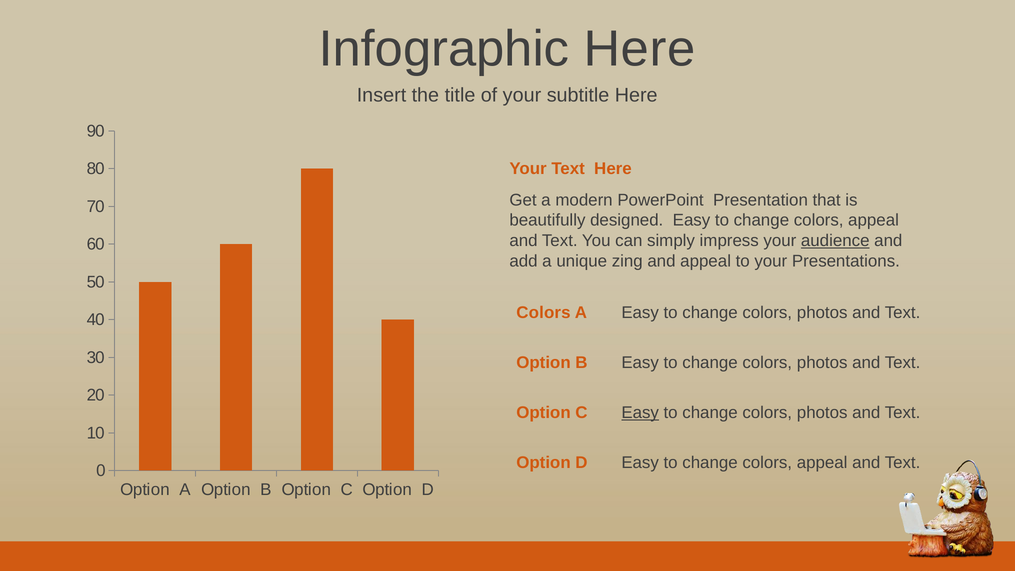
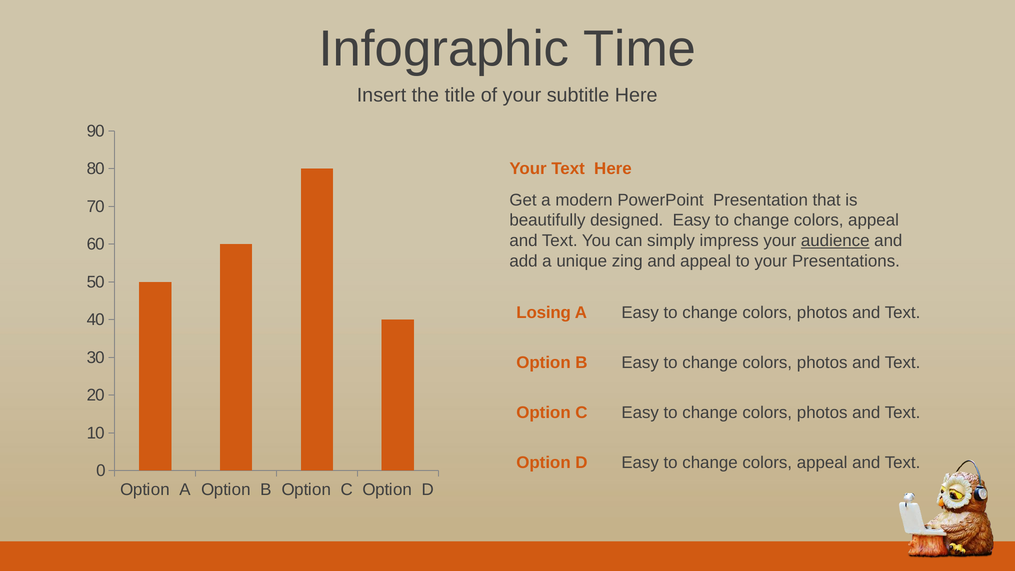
Infographic Here: Here -> Time (640, 49)
Colors: Colors -> Losing (544, 313)
Easy underline: present -> none (640, 413)
